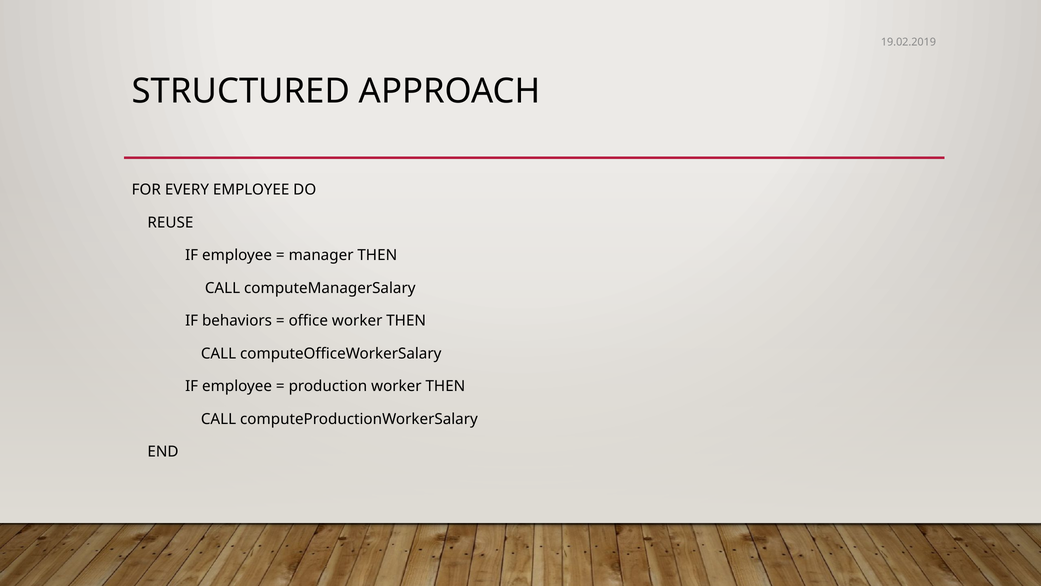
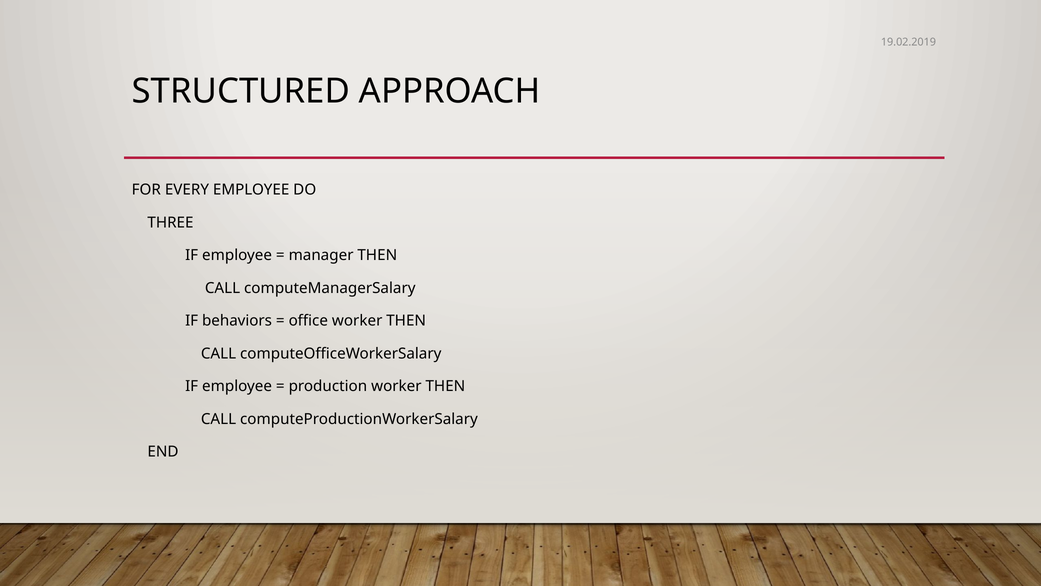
REUSE: REUSE -> THREE (170, 223)
